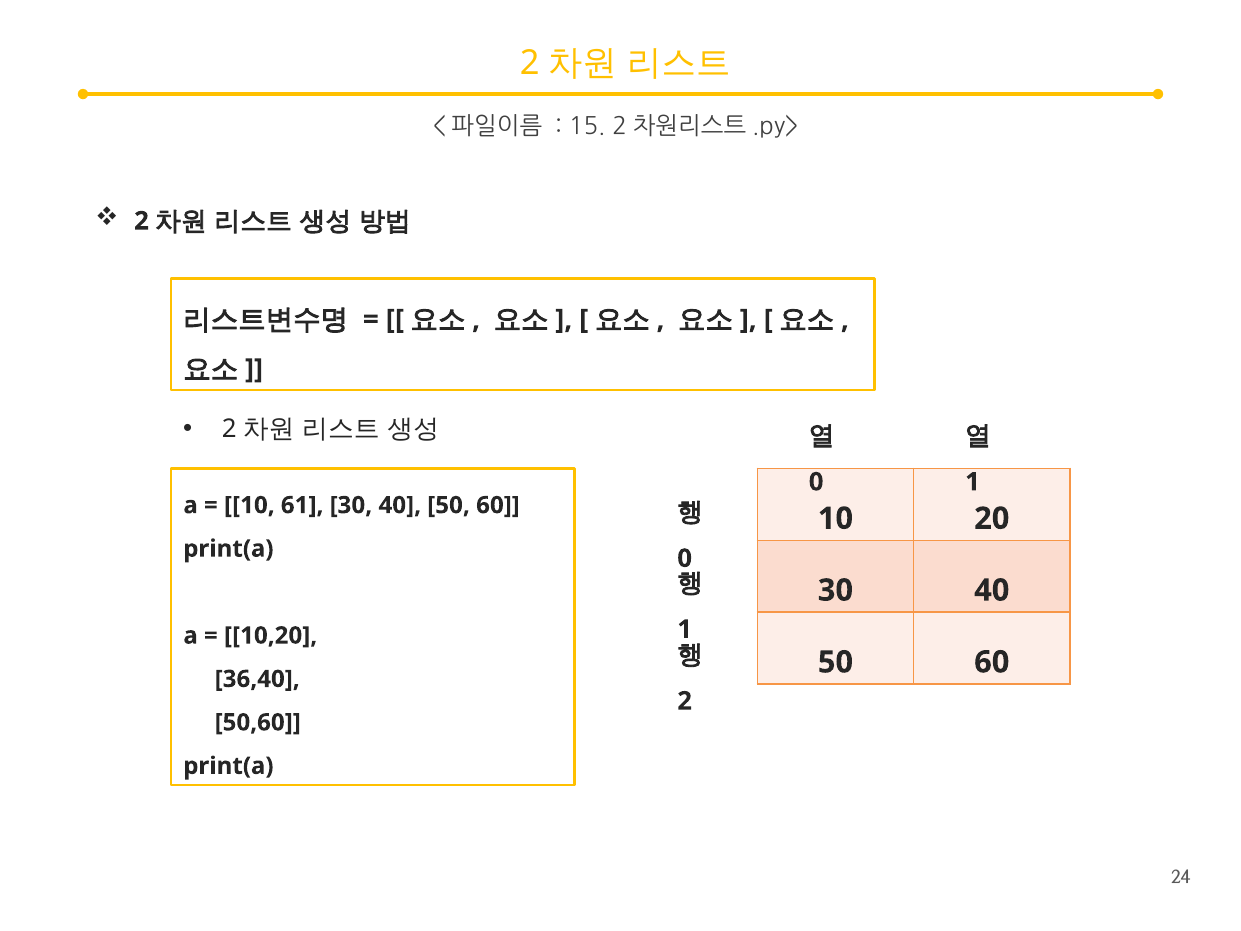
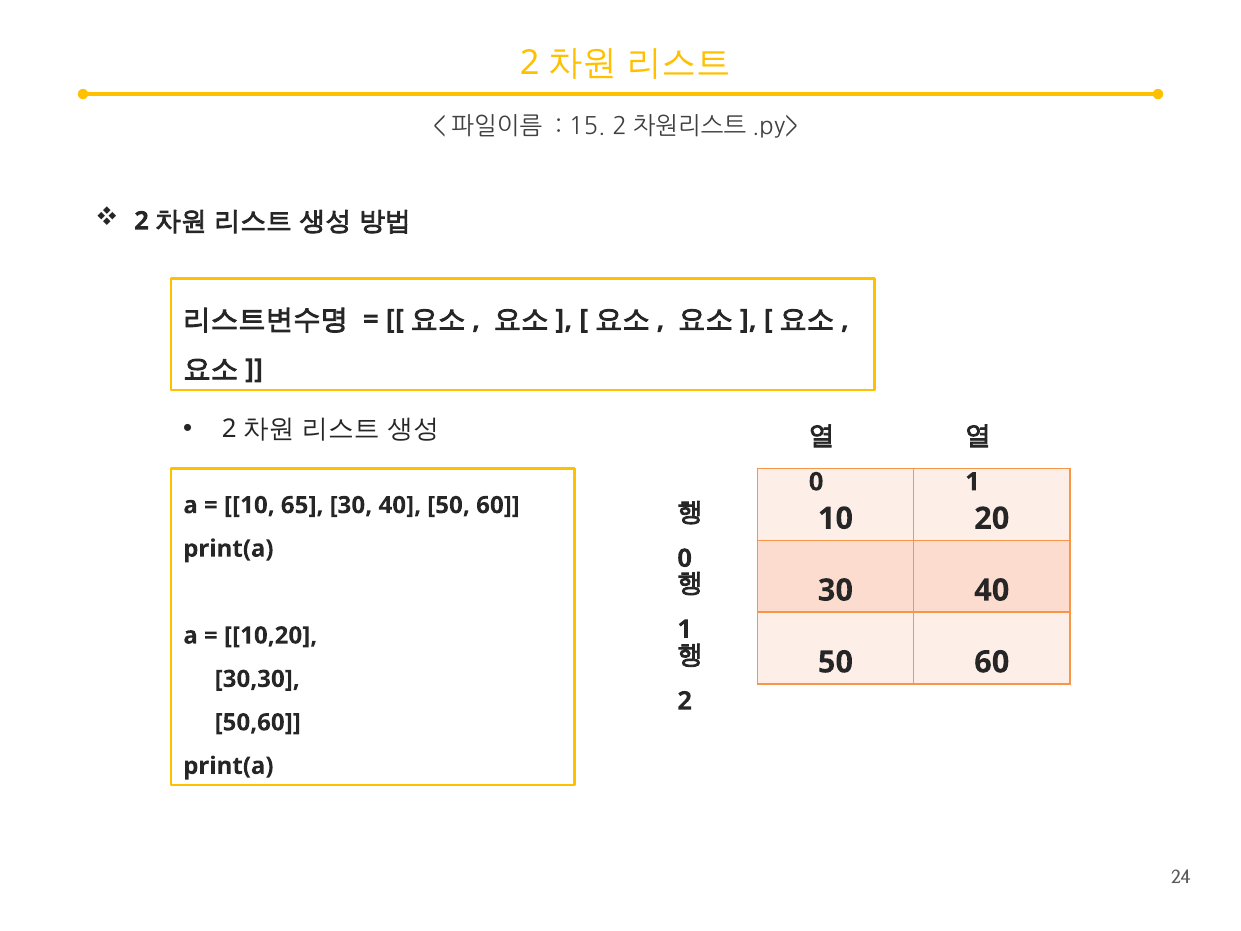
61: 61 -> 65 (302, 505)
36,40: 36,40 -> 30,30 (257, 679)
